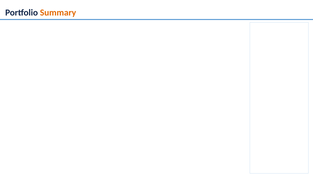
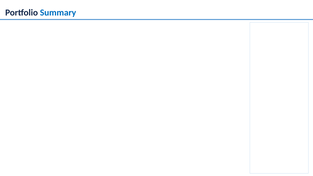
Summary colour: orange -> blue (58, 13)
